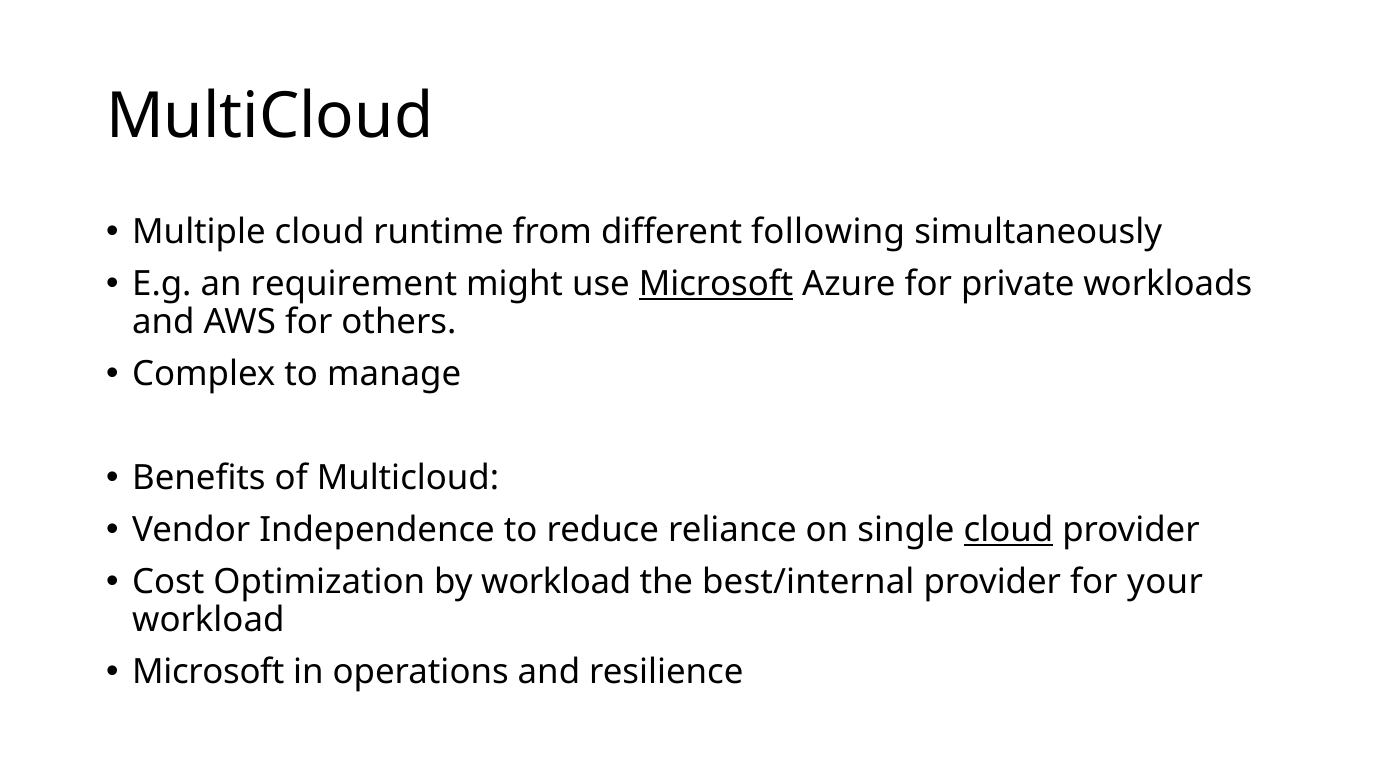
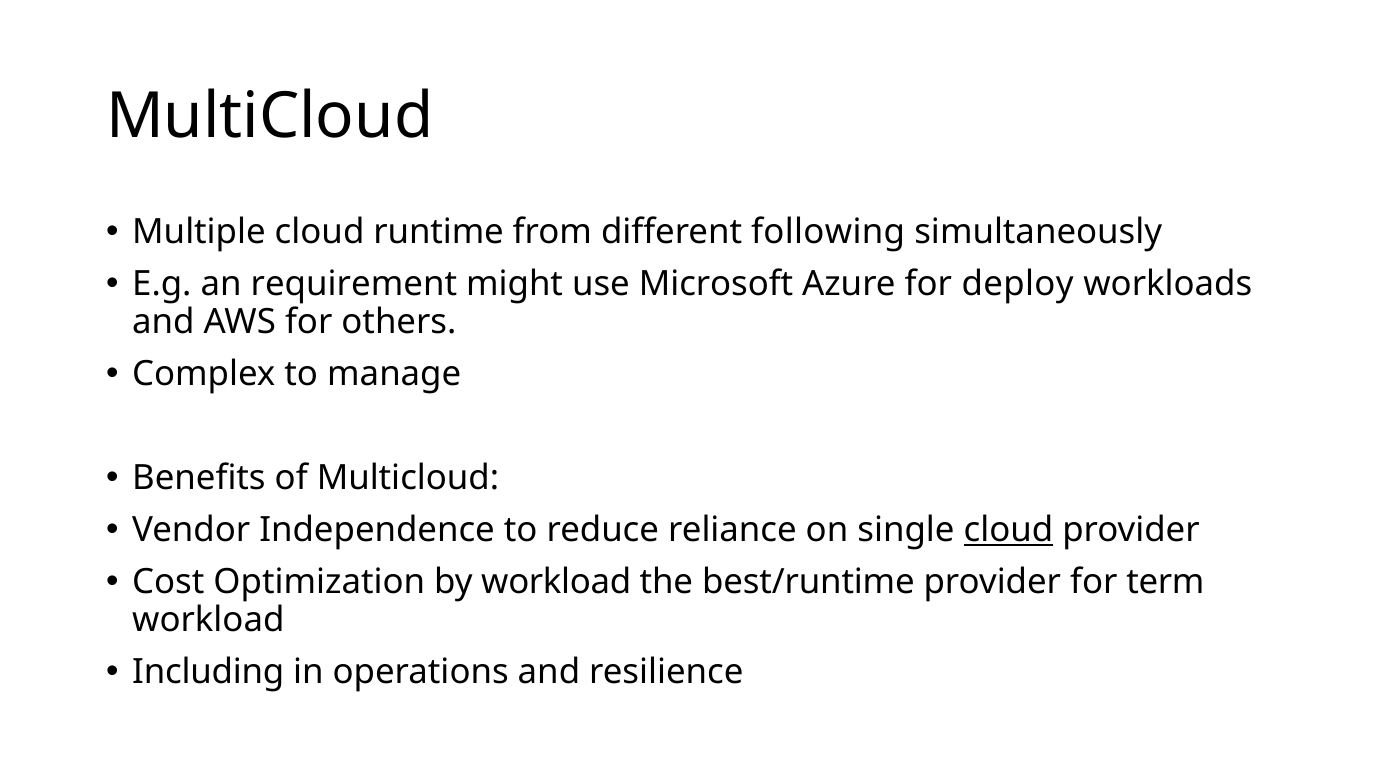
Microsoft underline: present -> none (716, 284)
private: private -> deploy (1018, 284)
best/internal: best/internal -> best/runtime (808, 582)
your: your -> term (1165, 582)
Microsoft: Microsoft -> Including (208, 672)
